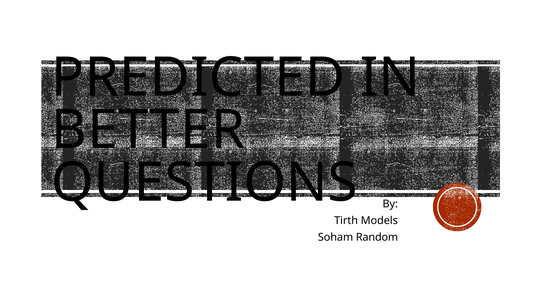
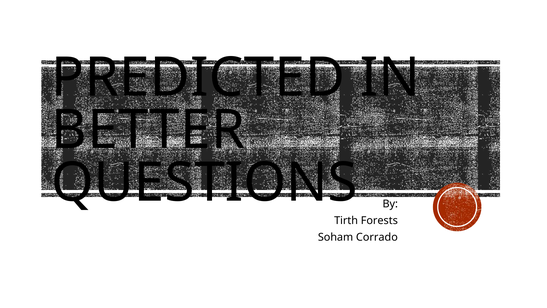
Models: Models -> Forests (379, 220)
Random: Random -> Corrado (377, 237)
